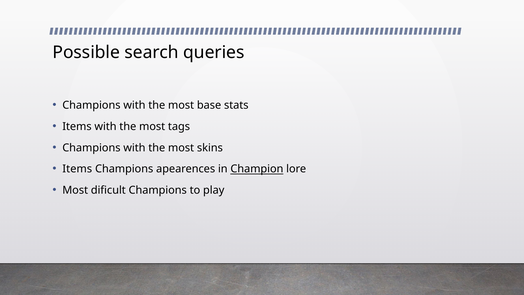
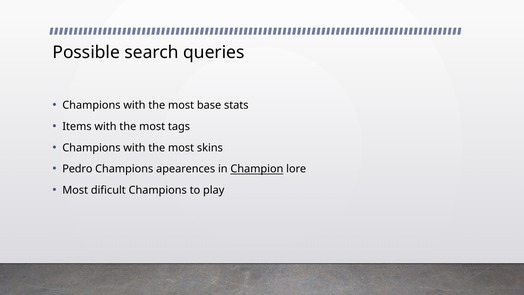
Items: Items -> Pedro (77, 169)
